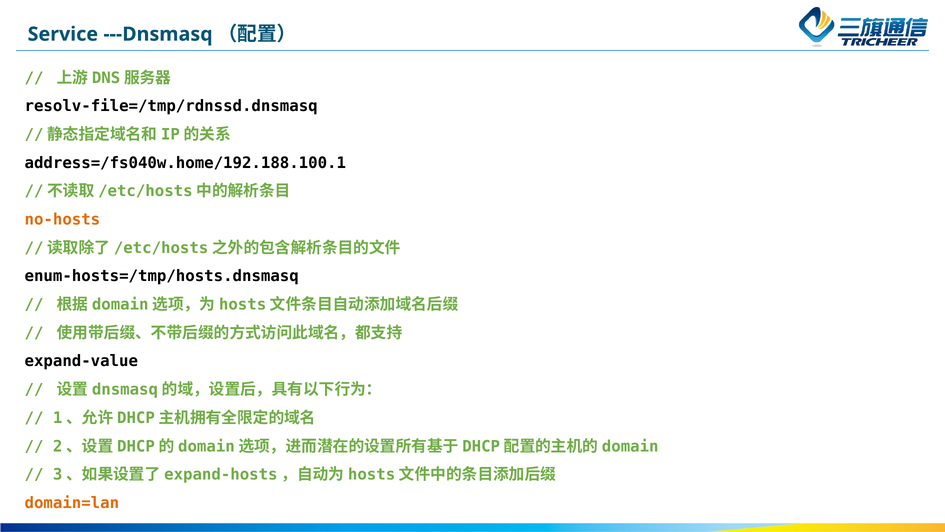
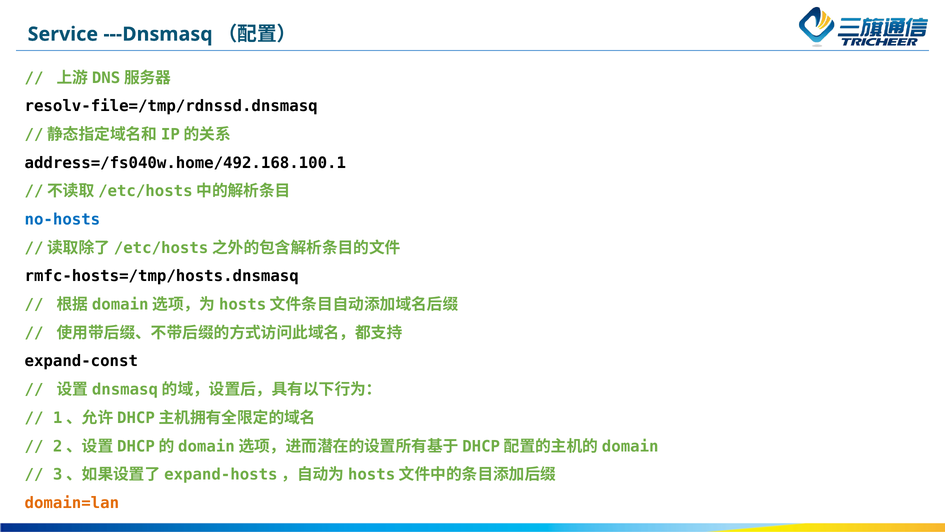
address=/fs040w.home/192.188.100.1: address=/fs040w.home/192.188.100.1 -> address=/fs040w.home/492.168.100.1 (185, 163)
no-hosts colour: orange -> blue (62, 219)
enum-hosts=/tmp/hosts.dnsmasq: enum-hosts=/tmp/hosts.dnsmasq -> rmfc-hosts=/tmp/hosts.dnsmasq (162, 276)
expand-value: expand-value -> expand-const (81, 361)
